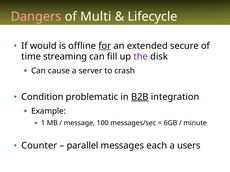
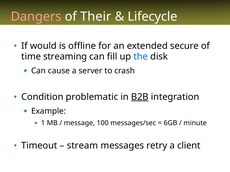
Multi: Multi -> Their (96, 17)
for underline: present -> none (105, 46)
the colour: purple -> blue (141, 57)
Counter: Counter -> Timeout (39, 146)
parallel: parallel -> stream (82, 146)
each: each -> retry (157, 146)
users: users -> client (189, 146)
